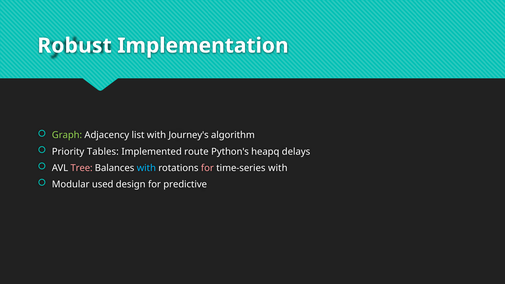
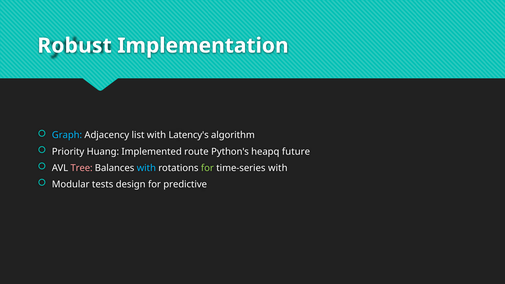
Graph colour: light green -> light blue (67, 135)
Journey's: Journey's -> Latency's (189, 135)
Tables: Tables -> Huang (103, 152)
delays: delays -> future (296, 152)
for colour: pink -> light green (207, 168)
used: used -> tests (103, 184)
